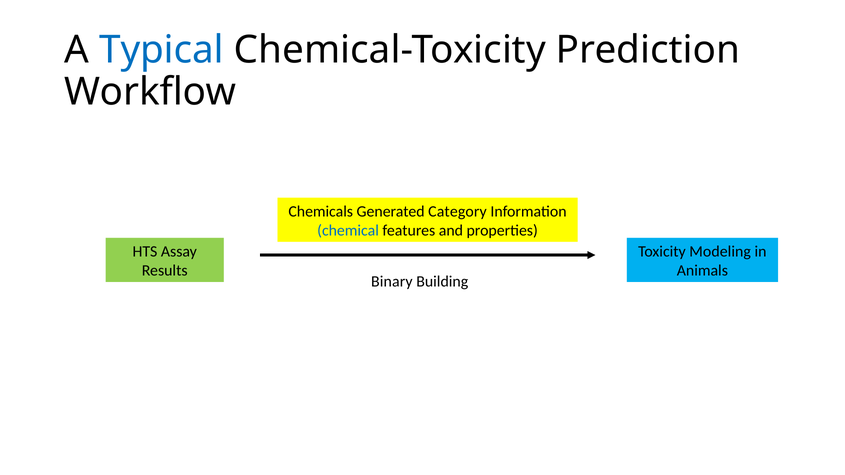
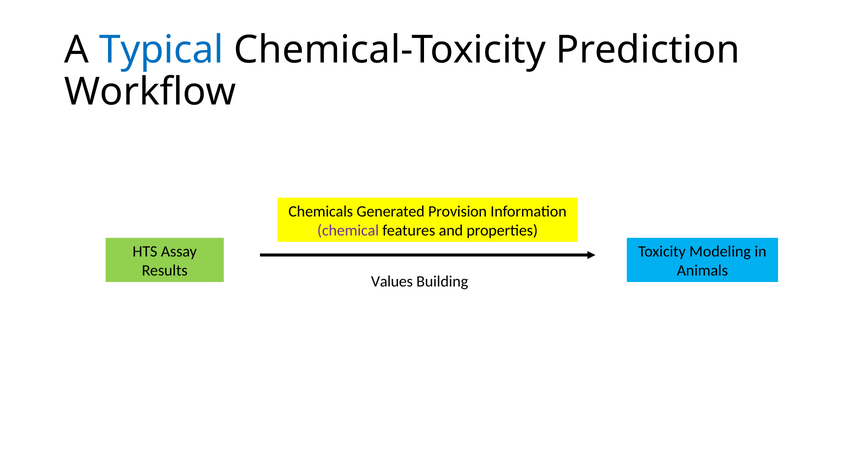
Category: Category -> Provision (458, 212)
chemical colour: blue -> purple (348, 231)
Binary: Binary -> Values (392, 282)
